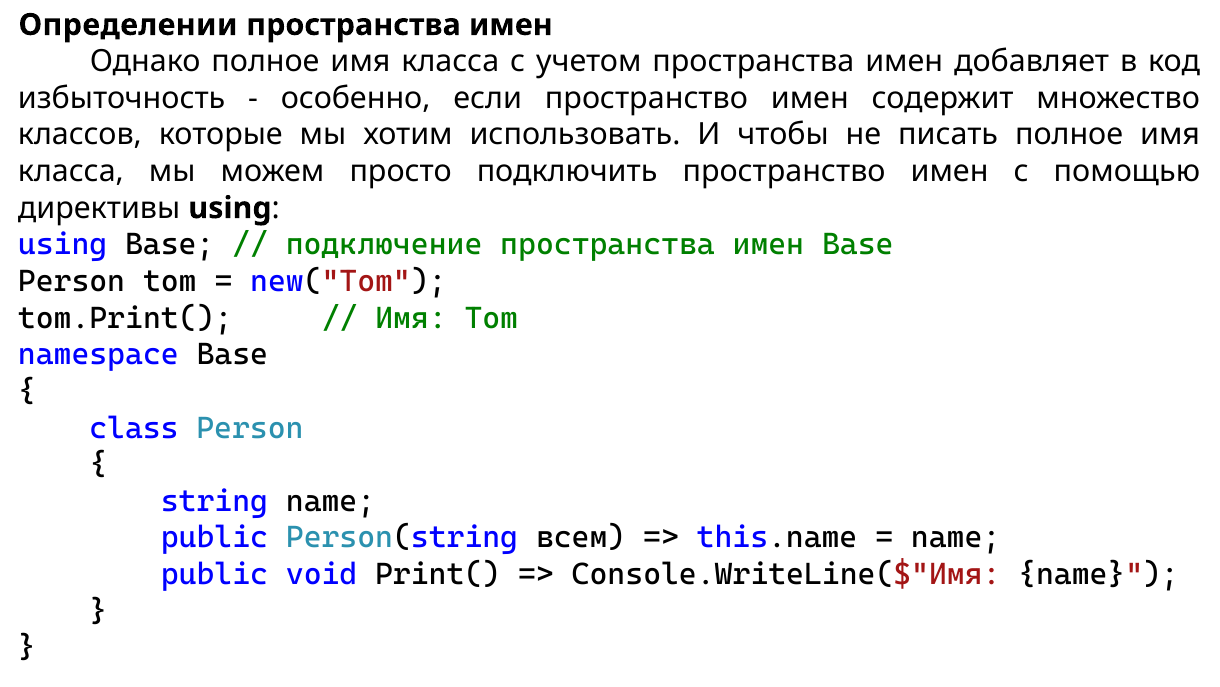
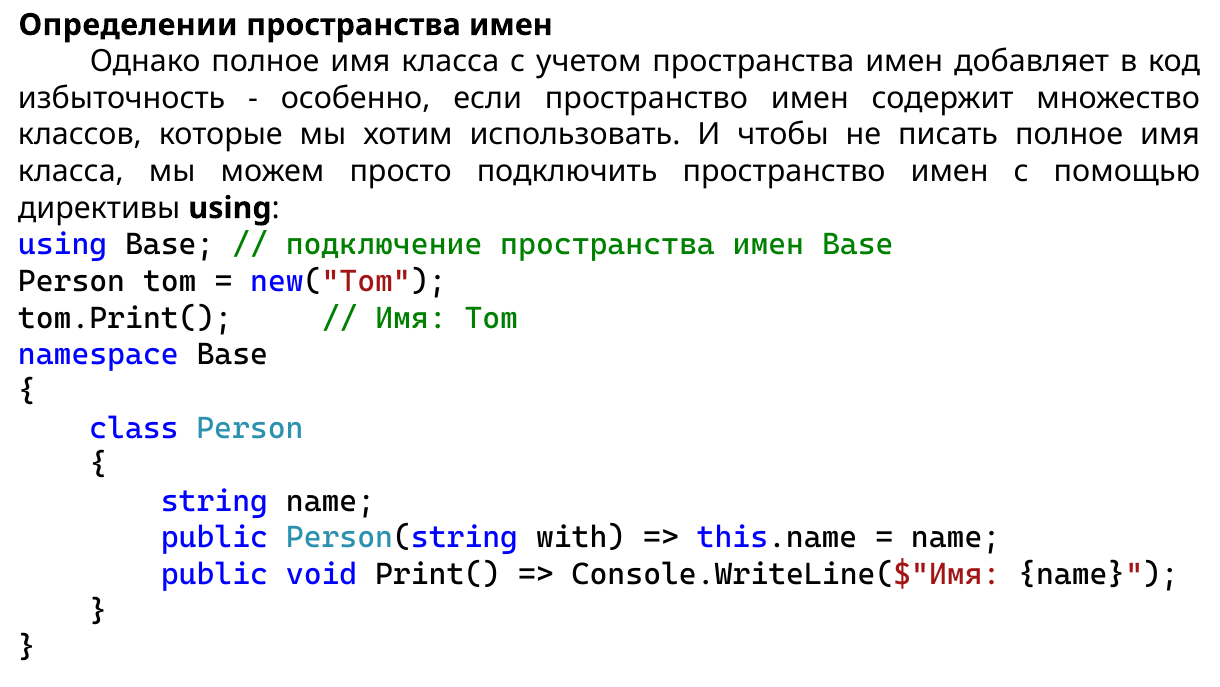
всем: всем -> with (581, 537)
